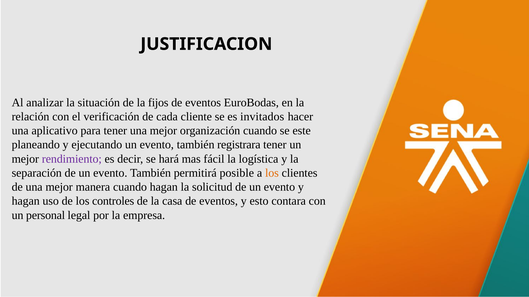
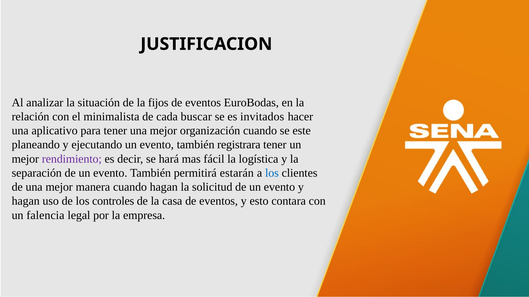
verificación: verificación -> minimalista (111, 117)
cliente: cliente -> buscar (196, 117)
posible: posible -> estarán (237, 173)
los colour: orange -> blue (272, 173)
personal: personal -> falencia (45, 216)
